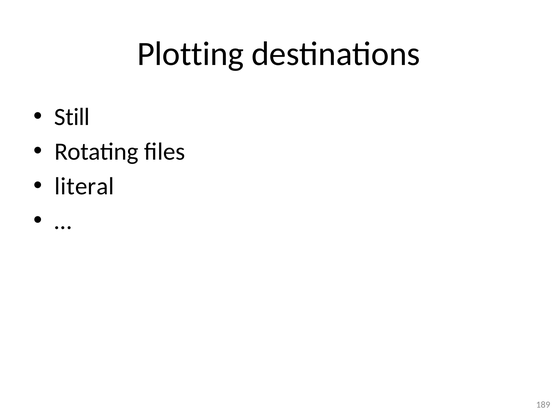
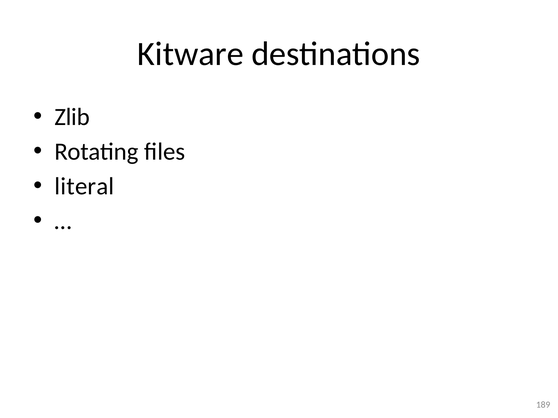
Plotting: Plotting -> Kitware (190, 54)
Still: Still -> Zlib (72, 117)
